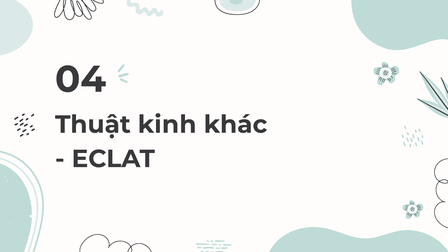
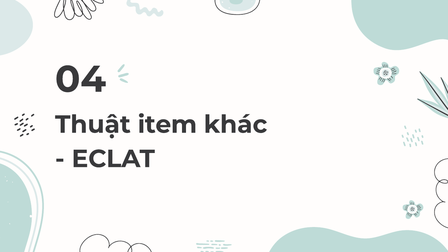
kinh: kinh -> item (167, 125)
